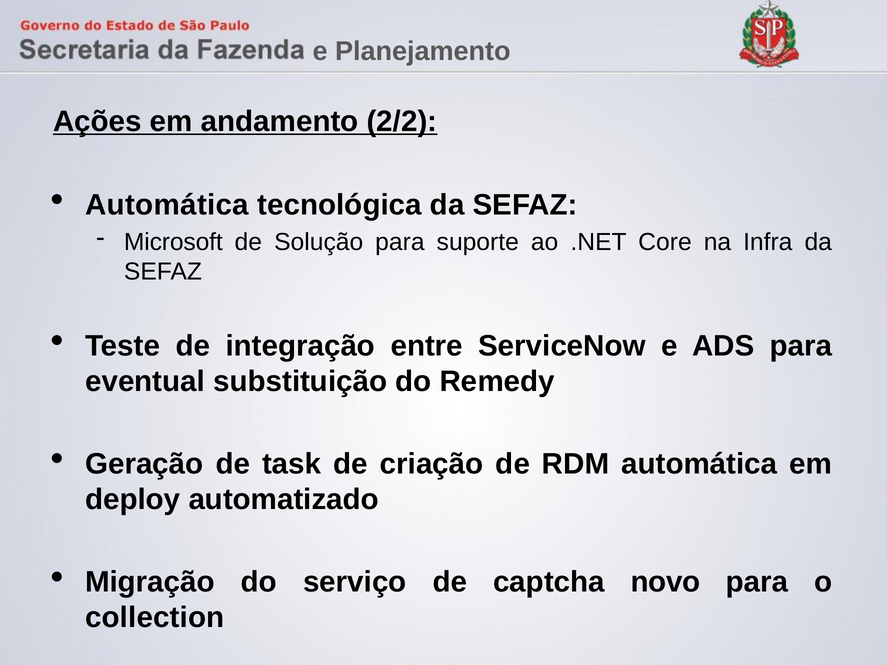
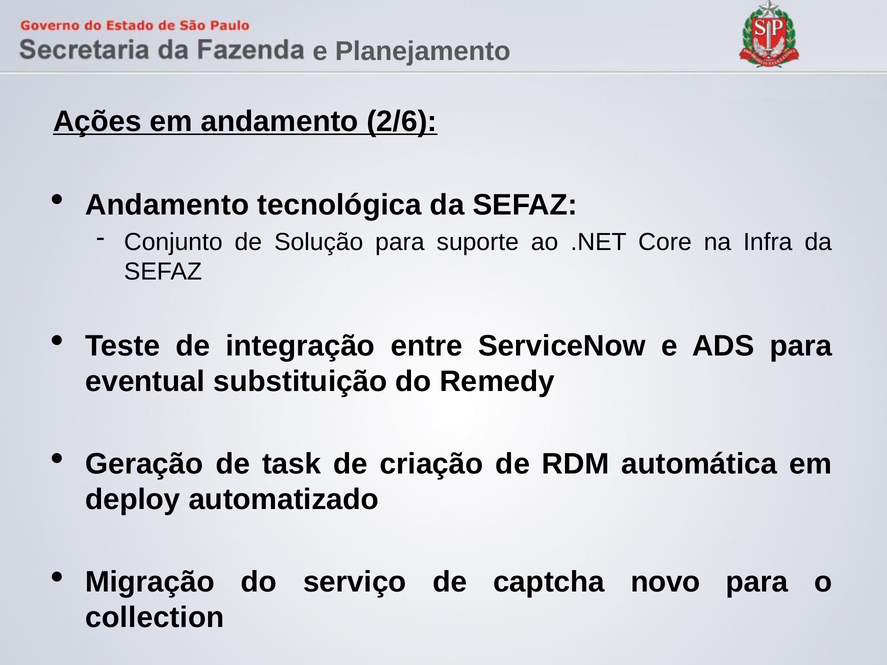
2/2: 2/2 -> 2/6 (402, 121)
Automática: Automática -> Andamento (167, 205)
Microsoft: Microsoft -> Conjunto (173, 242)
